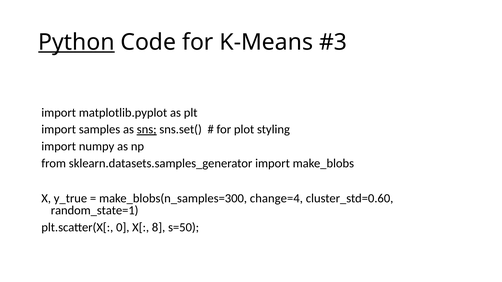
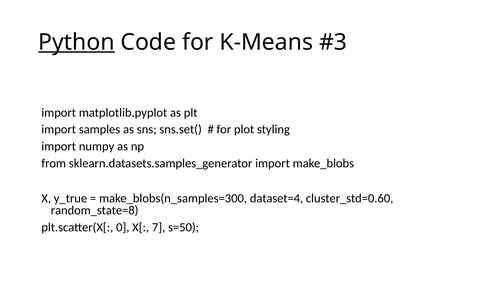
sns underline: present -> none (147, 130)
change=4: change=4 -> dataset=4 (276, 199)
random_state=1: random_state=1 -> random_state=8 (95, 211)
8: 8 -> 7 (159, 228)
